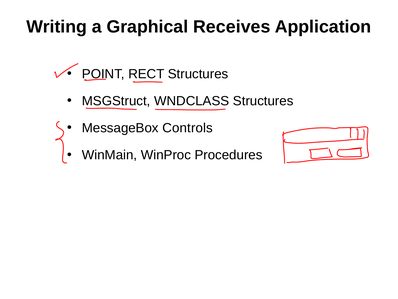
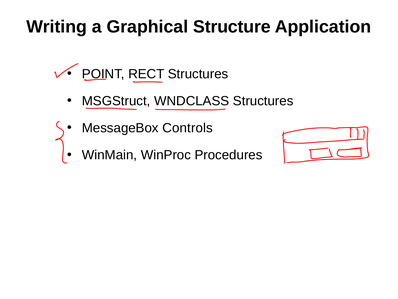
Receives: Receives -> Structure (232, 27)
